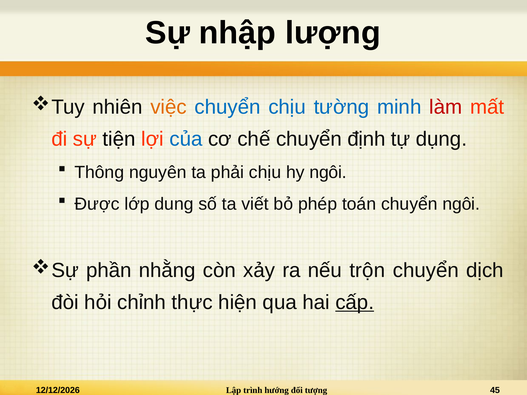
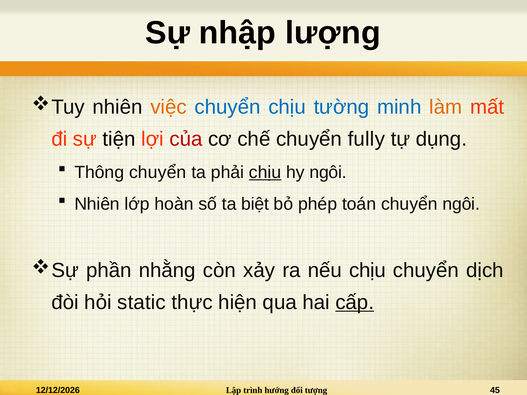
làm colour: red -> orange (446, 107)
của colour: blue -> red (186, 139)
định: định -> fully (366, 139)
Thông nguyên: nguyên -> chuyển (158, 172)
chịu underline: none -> present (265, 172)
Được: Được -> Nhiên (97, 204)
dung: dung -> hoàn (174, 204)
viết: viết -> biệt (255, 204)
nếu trộn: trộn -> chịu (368, 271)
chỉnh: chỉnh -> static (142, 303)
